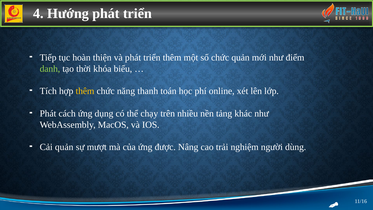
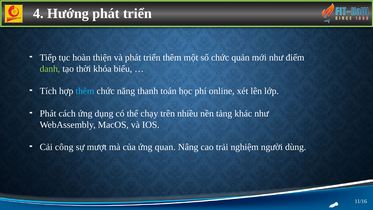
thêm colour: yellow -> light blue (85, 91)
Cải quản: quản -> công (64, 147)
được: được -> quan (165, 147)
